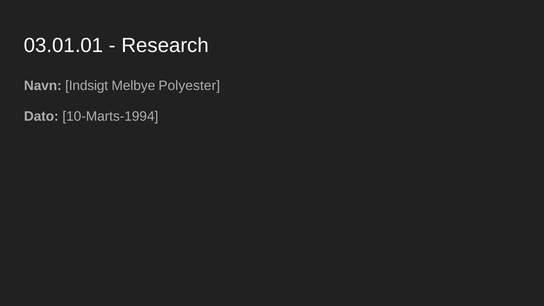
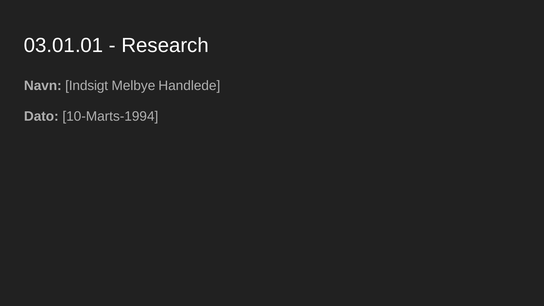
Polyester: Polyester -> Handlede (189, 86)
